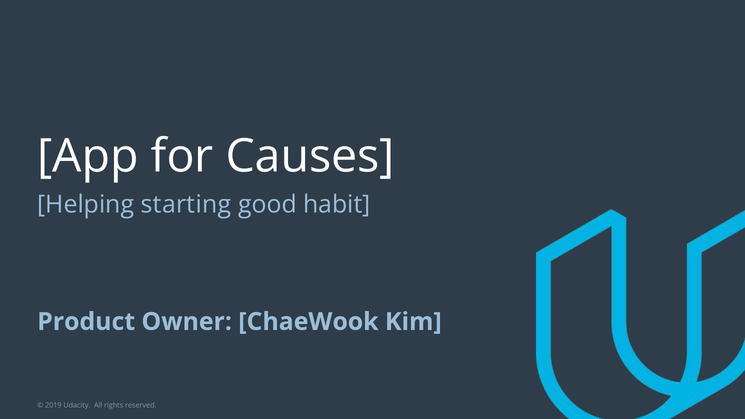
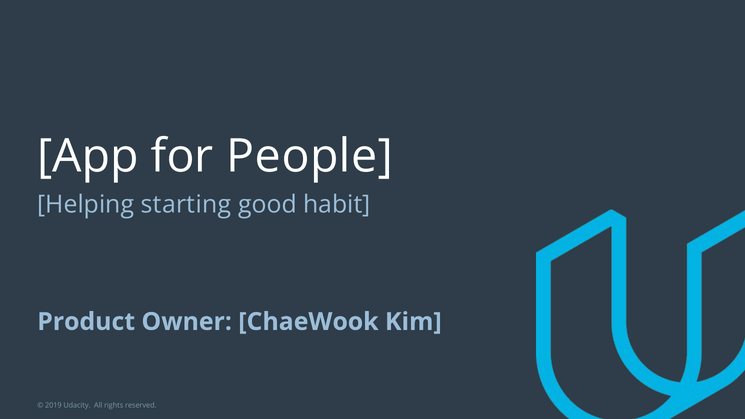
Causes: Causes -> People (310, 156)
